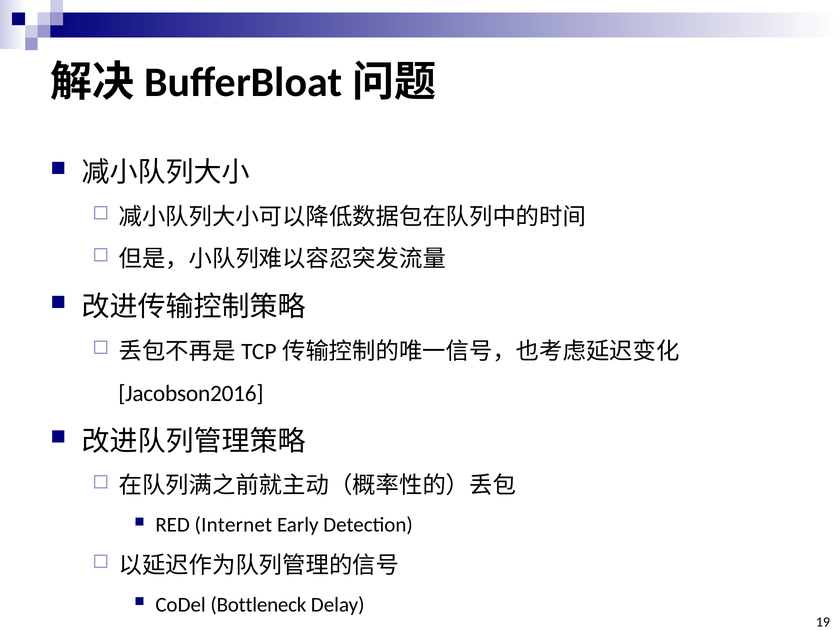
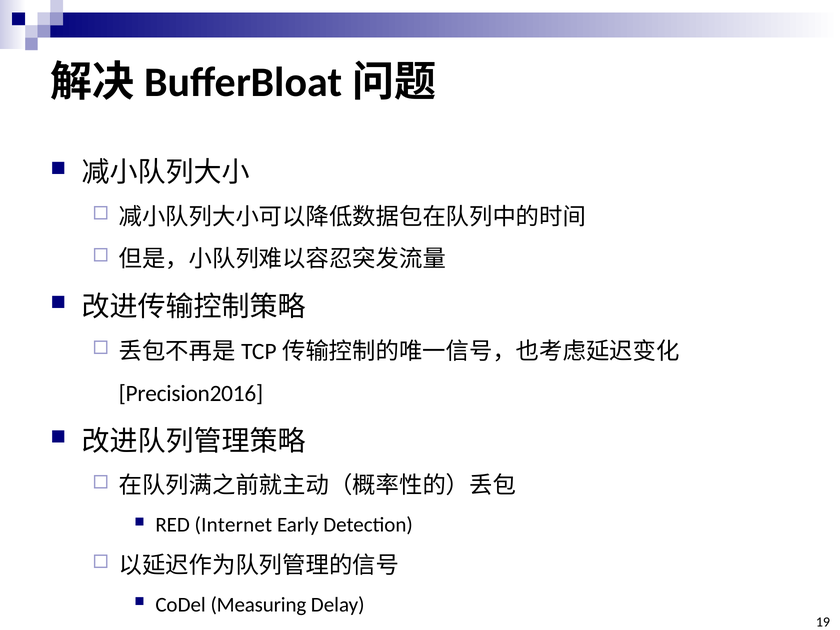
Jacobson2016: Jacobson2016 -> Precision2016 (191, 393)
Bottleneck: Bottleneck -> Measuring (258, 605)
